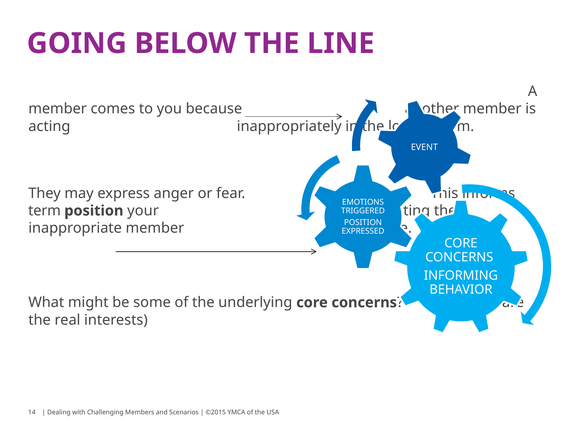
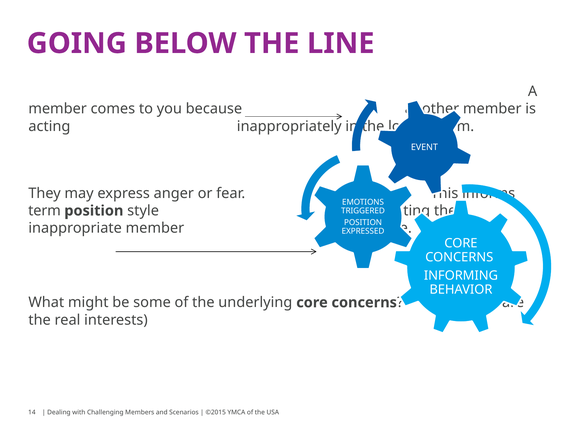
your: your -> style (143, 210)
